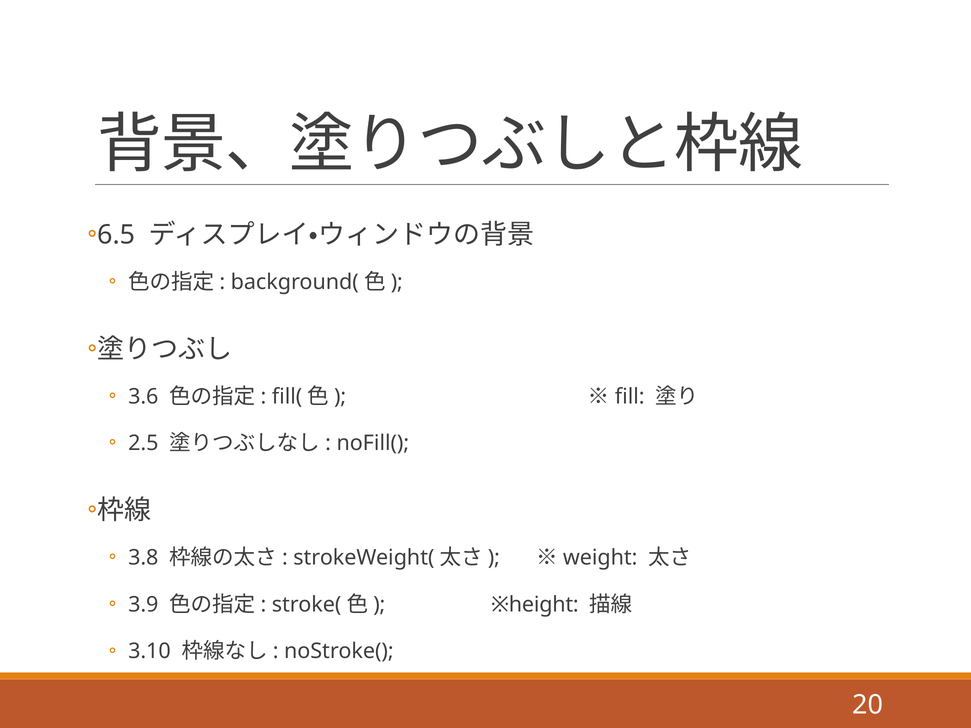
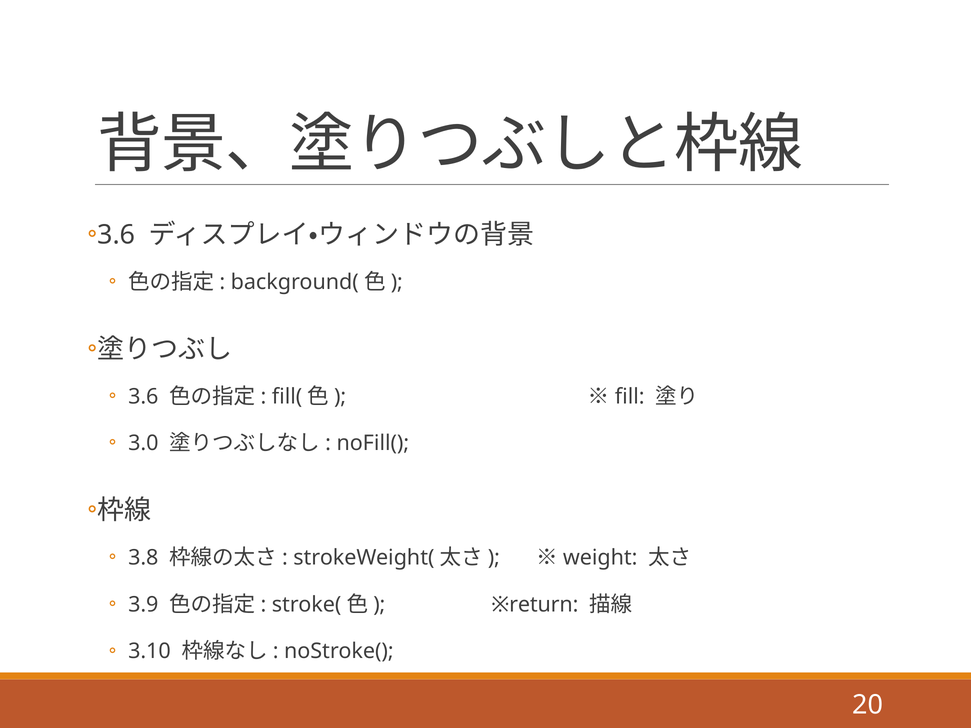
6.5: 6.5 -> 3.6 (116, 235)
2.5: 2.5 -> 3.0 (143, 443)
※height: ※height -> ※return (535, 605)
